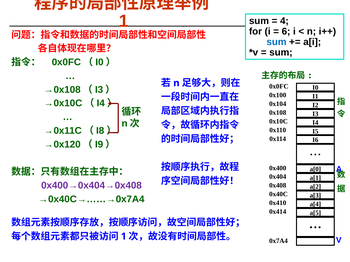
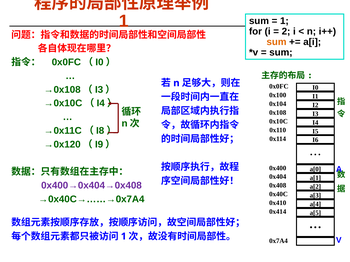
4: 4 -> 1 (284, 21)
6: 6 -> 2 (286, 31)
sum colour: blue -> orange (276, 42)
